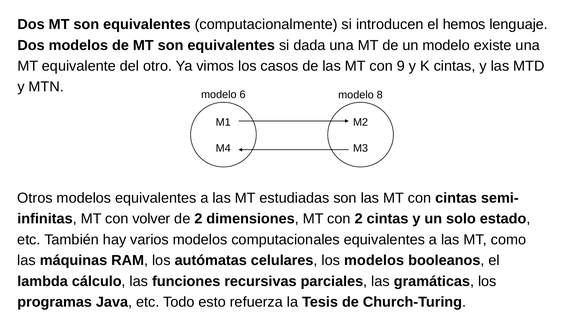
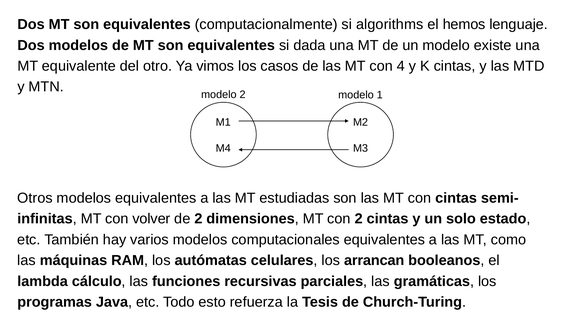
introducen: introducen -> algorithms (390, 24)
9: 9 -> 4 (401, 66)
modelo 6: 6 -> 2 (243, 95)
8: 8 -> 1 (380, 95)
los modelos: modelos -> arrancan (374, 261)
